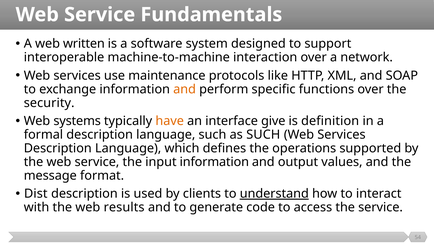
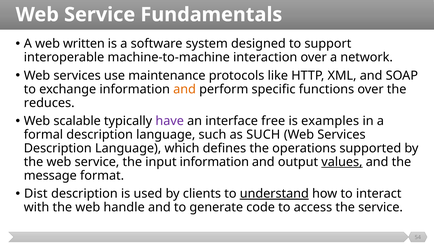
security: security -> reduces (49, 103)
systems: systems -> scalable (77, 121)
have colour: orange -> purple (170, 121)
give: give -> free (273, 121)
definition: definition -> examples (330, 121)
values underline: none -> present (342, 162)
results: results -> handle (124, 207)
